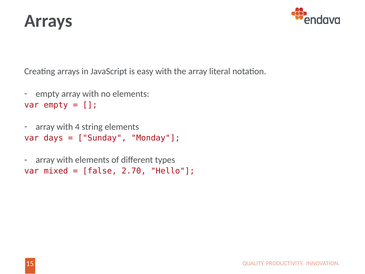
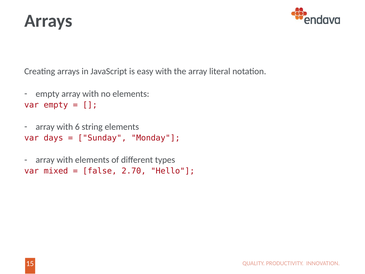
4: 4 -> 6 (77, 127)
